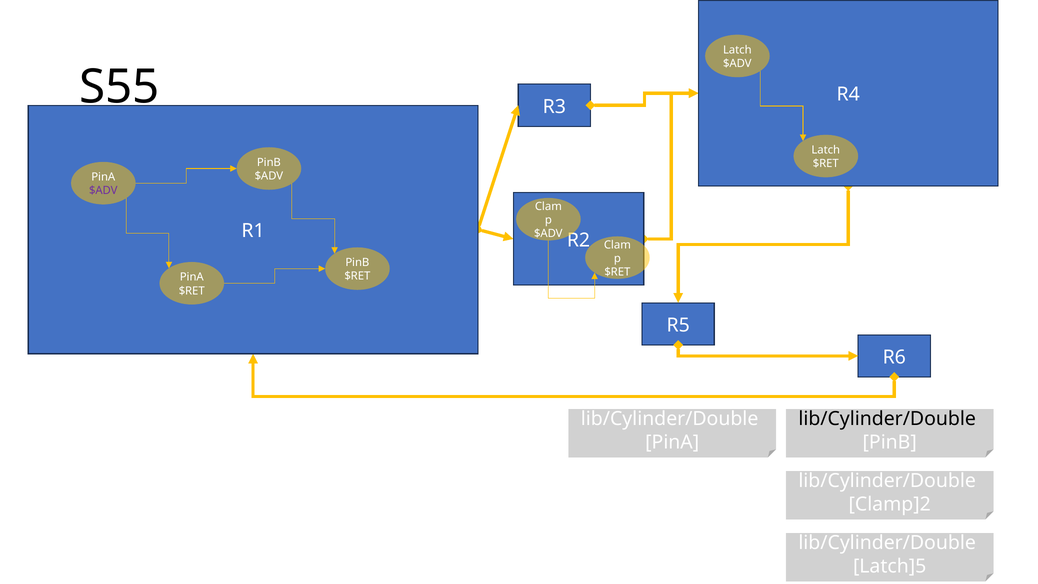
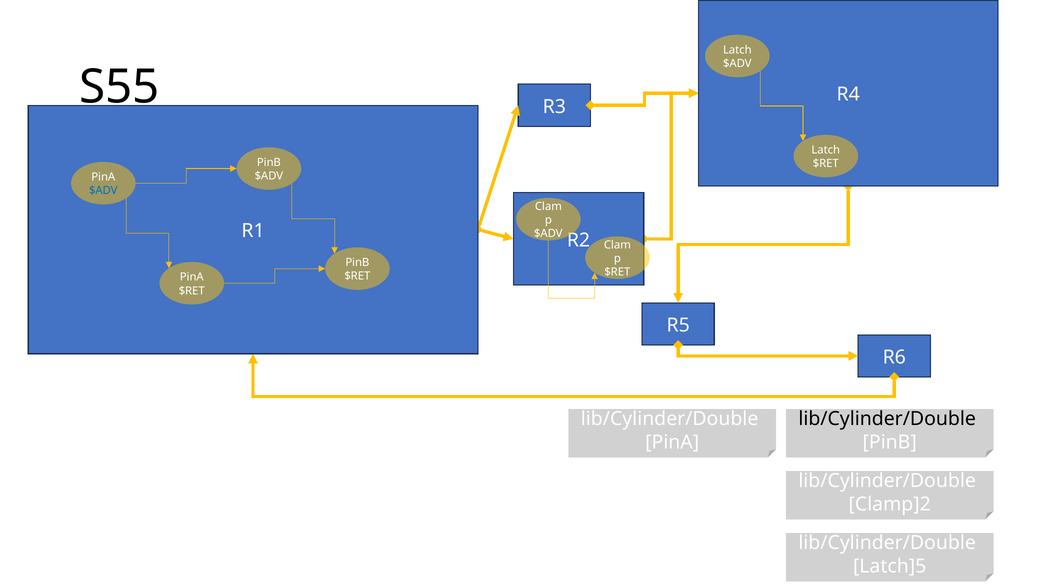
$ADV colour: purple -> blue (103, 191)
